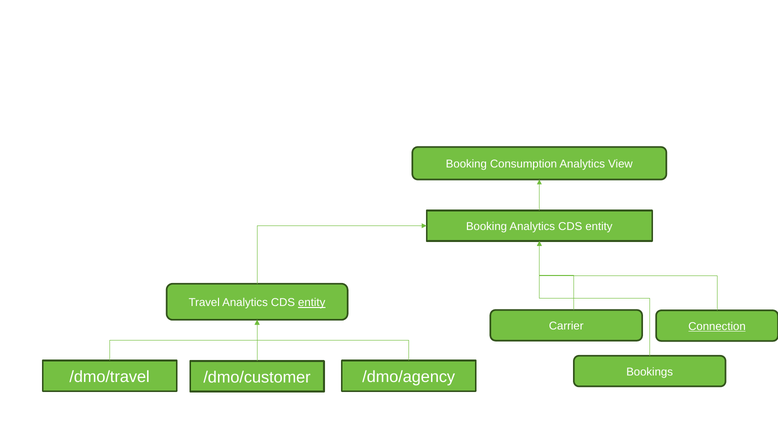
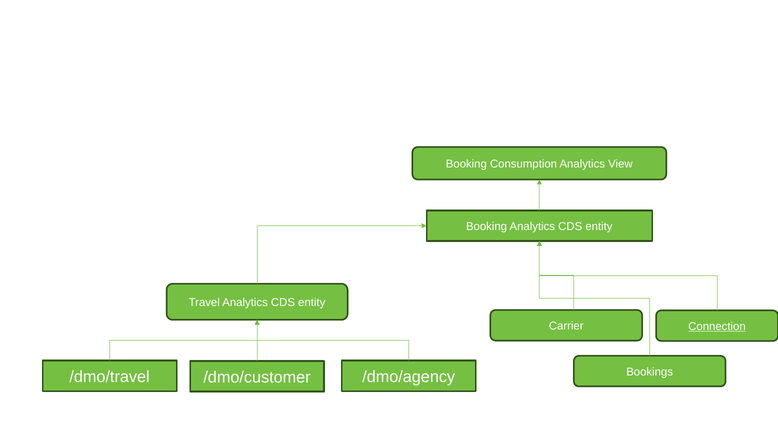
entity underline: present -> none (312, 302)
